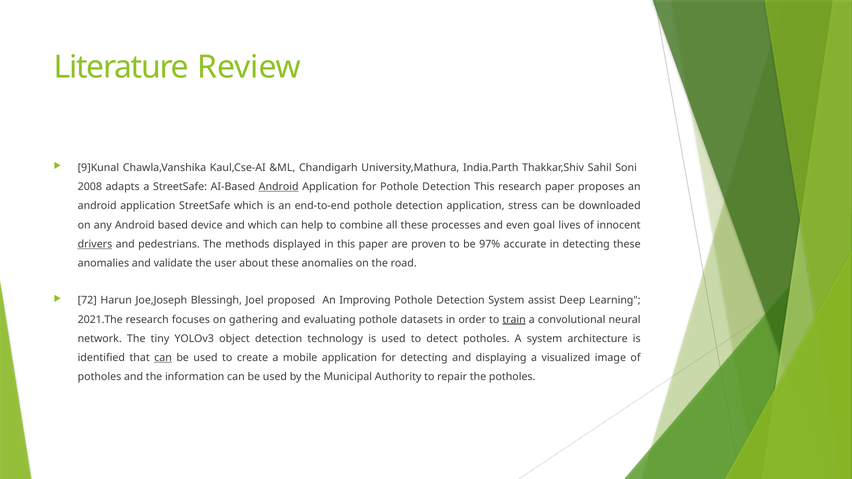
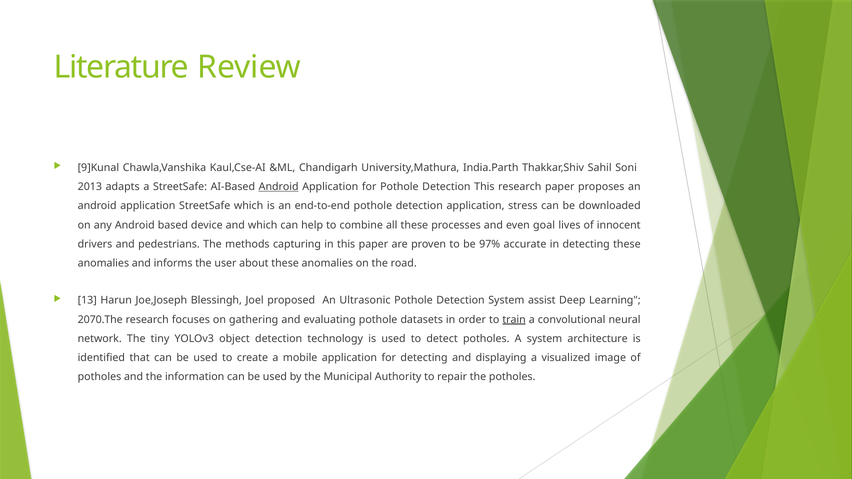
2008: 2008 -> 2013 (90, 187)
drivers underline: present -> none (95, 244)
displayed: displayed -> capturing (297, 244)
validate: validate -> informs (173, 264)
72: 72 -> 13 (87, 300)
Improving: Improving -> Ultrasonic (365, 300)
2021.The: 2021.The -> 2070.The (100, 320)
can underline: present -> none (163, 358)
